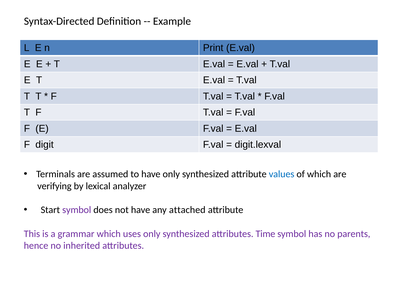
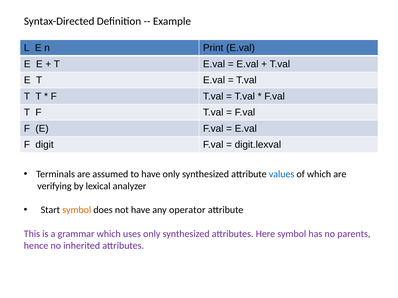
symbol colour: purple -> orange (77, 210)
attached: attached -> operator (187, 210)
Time: Time -> Here (265, 234)
